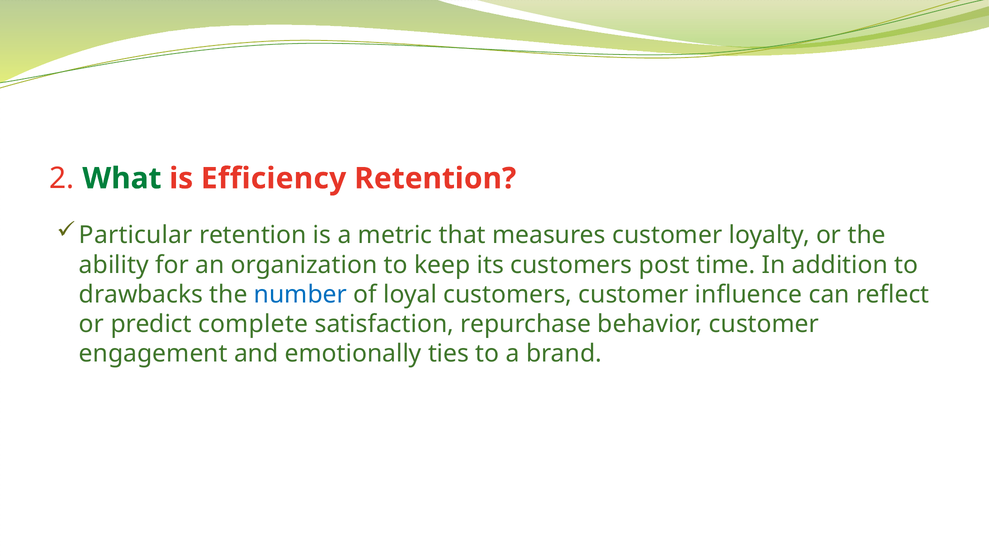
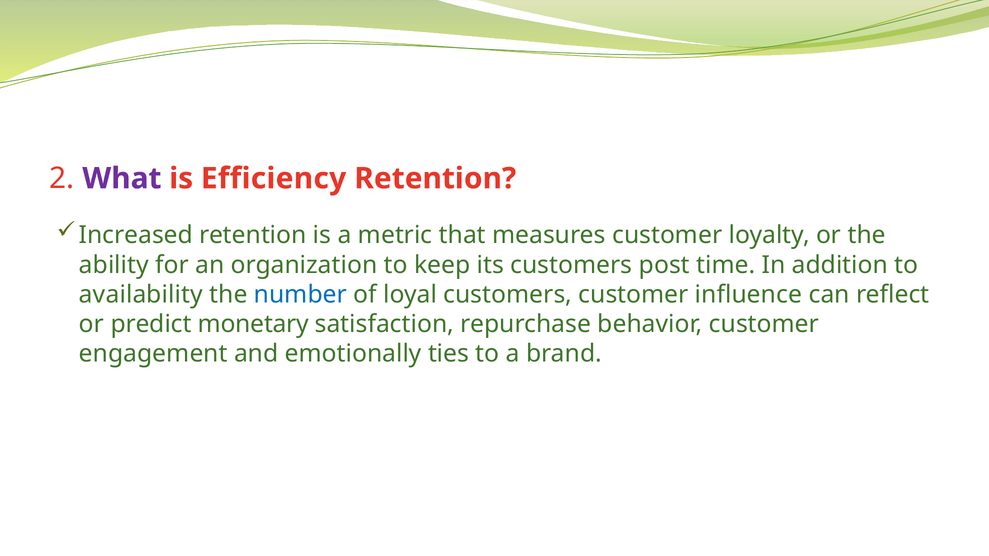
What colour: green -> purple (122, 179)
Particular: Particular -> Increased (136, 235)
drawbacks: drawbacks -> availability (141, 295)
complete: complete -> monetary (253, 324)
